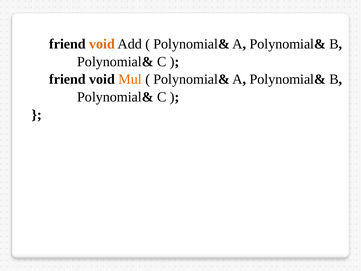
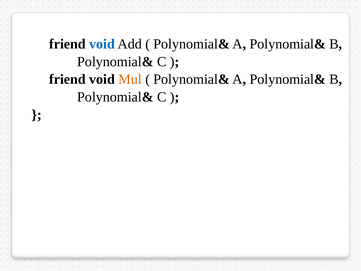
void colour: orange -> blue (102, 44)
